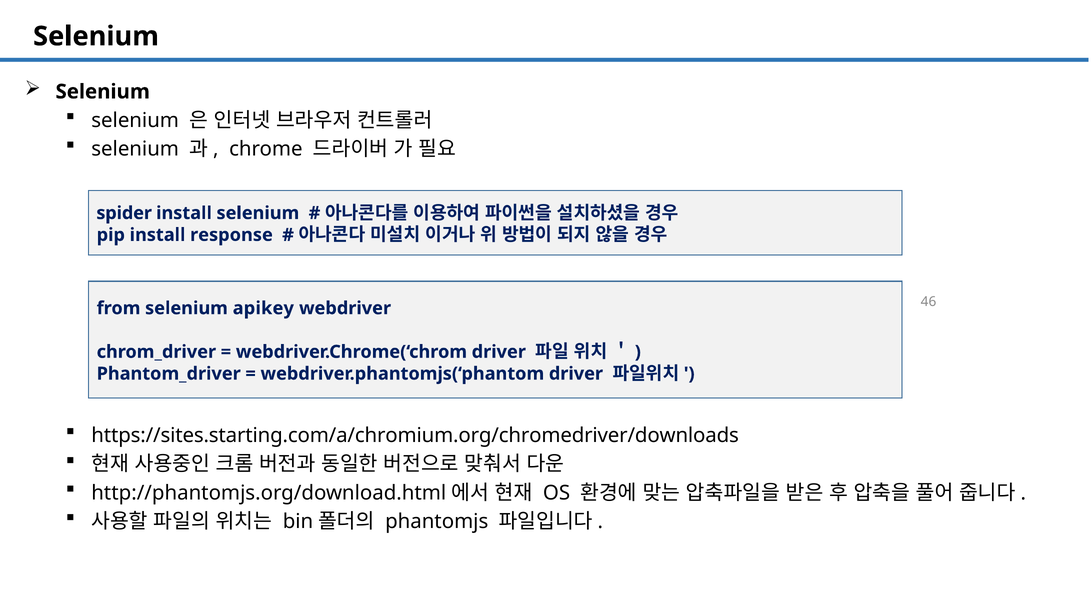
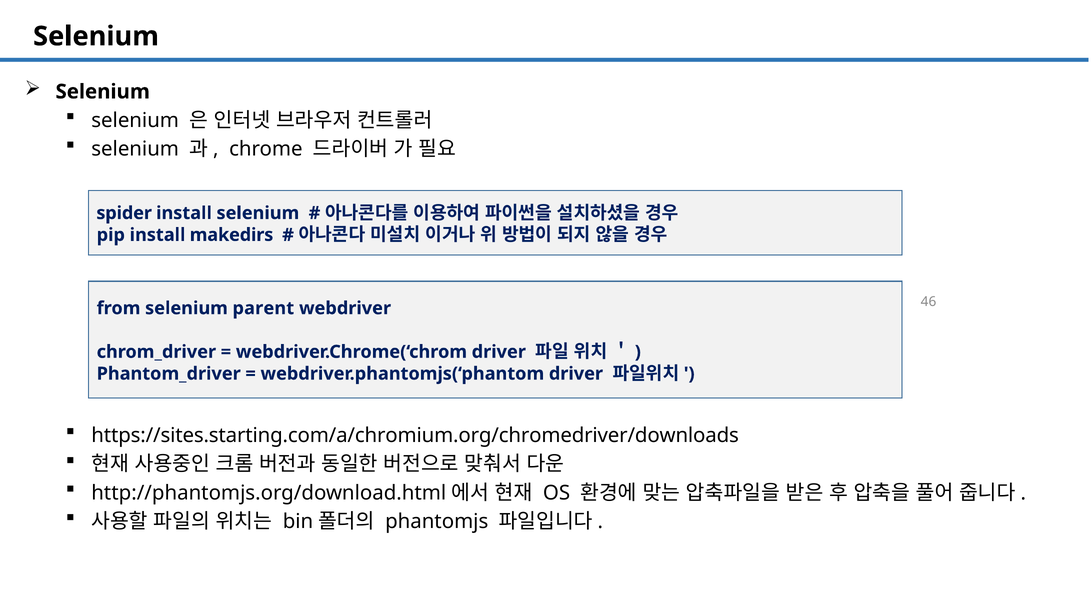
response: response -> makedirs (232, 235)
apikey: apikey -> parent (263, 308)
